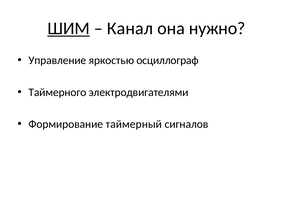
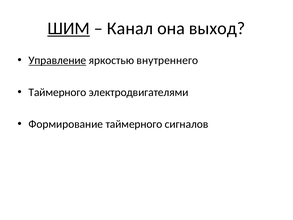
нужно: нужно -> выход (217, 28)
Управление underline: none -> present (57, 60)
осциллограф: осциллограф -> внутреннего (167, 60)
Формирование таймерный: таймерный -> таймерного (134, 124)
